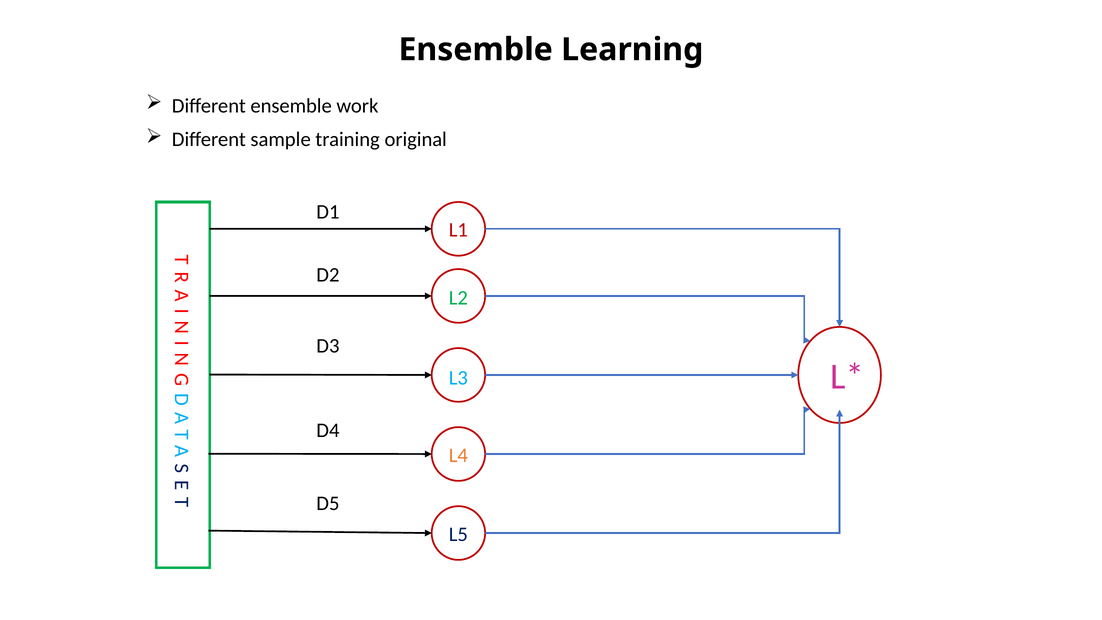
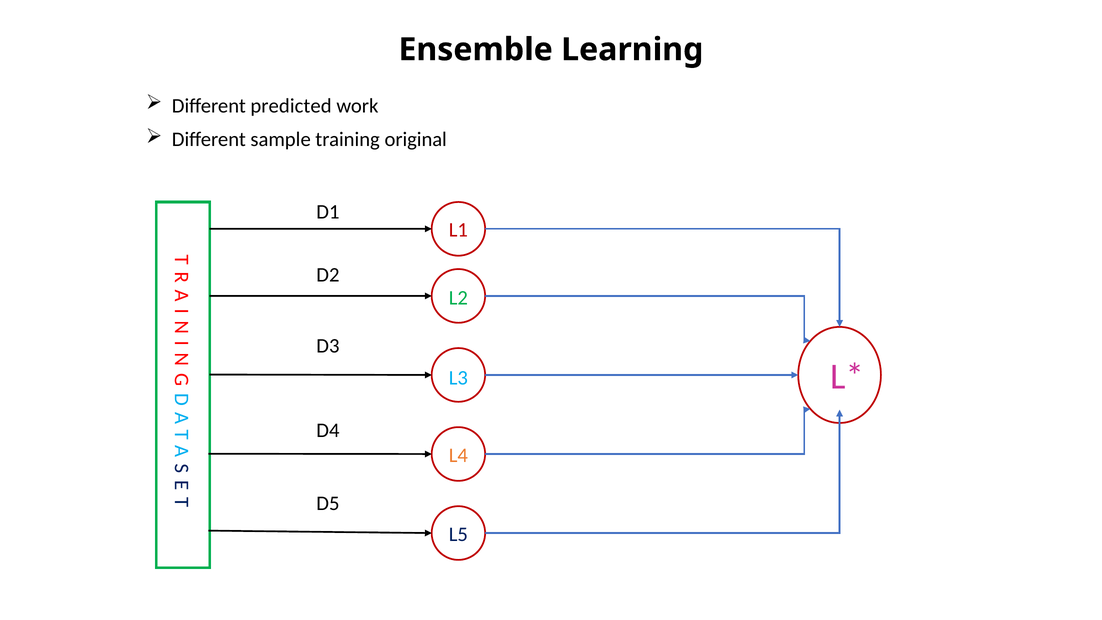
Different ensemble: ensemble -> predicted (291, 106)
